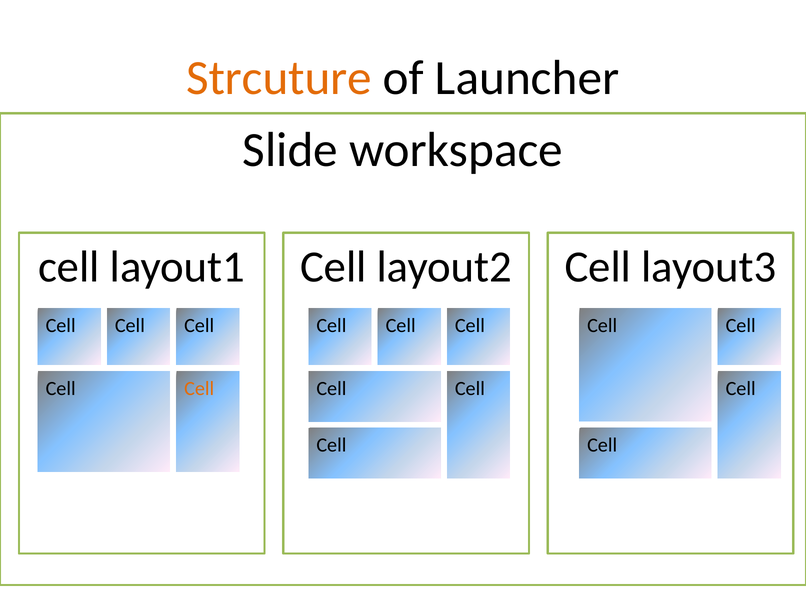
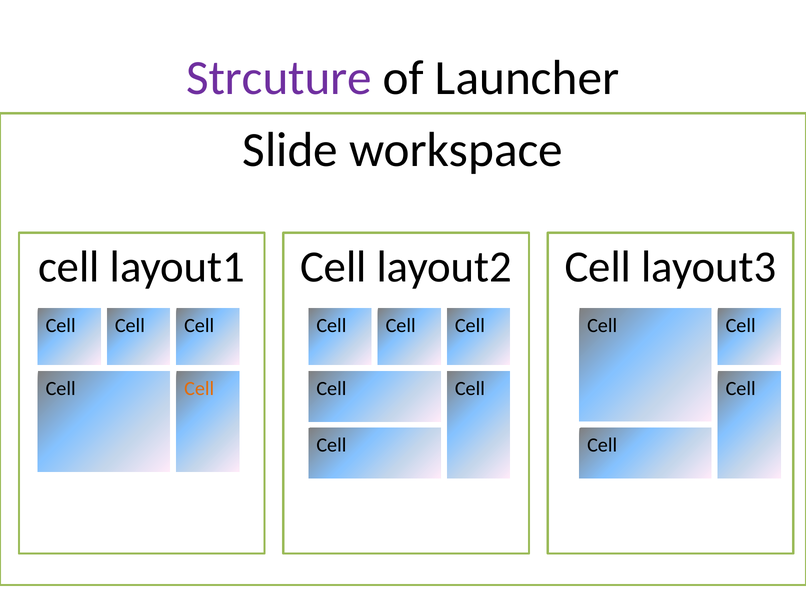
Strcuture colour: orange -> purple (279, 78)
